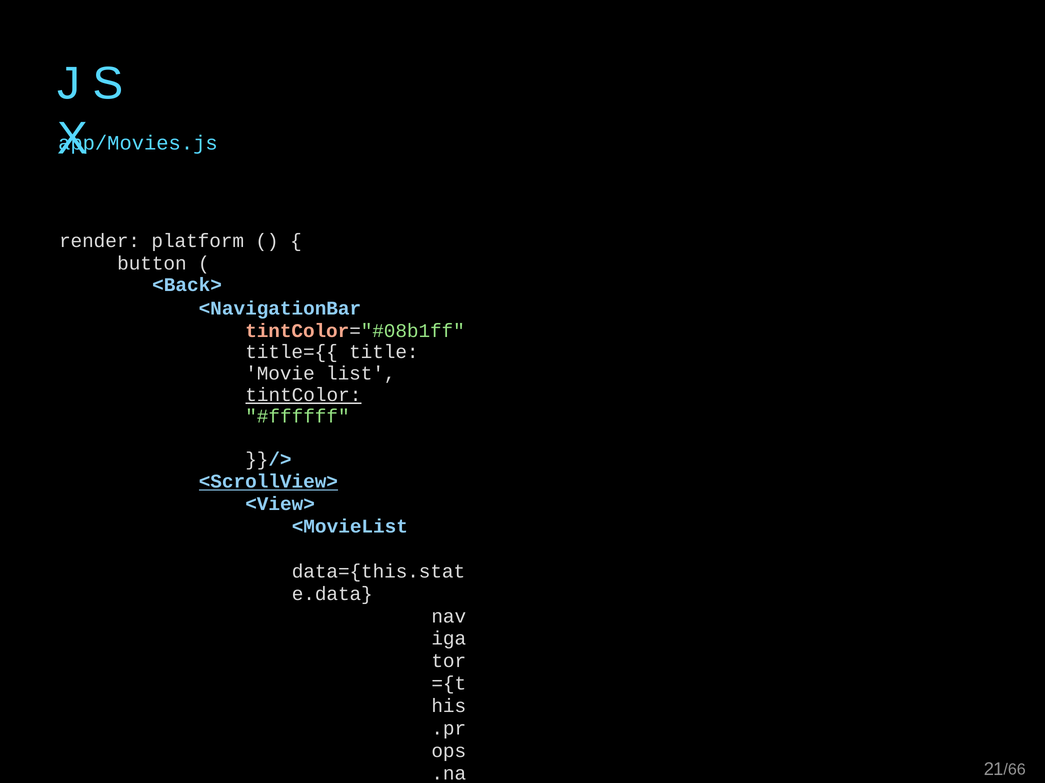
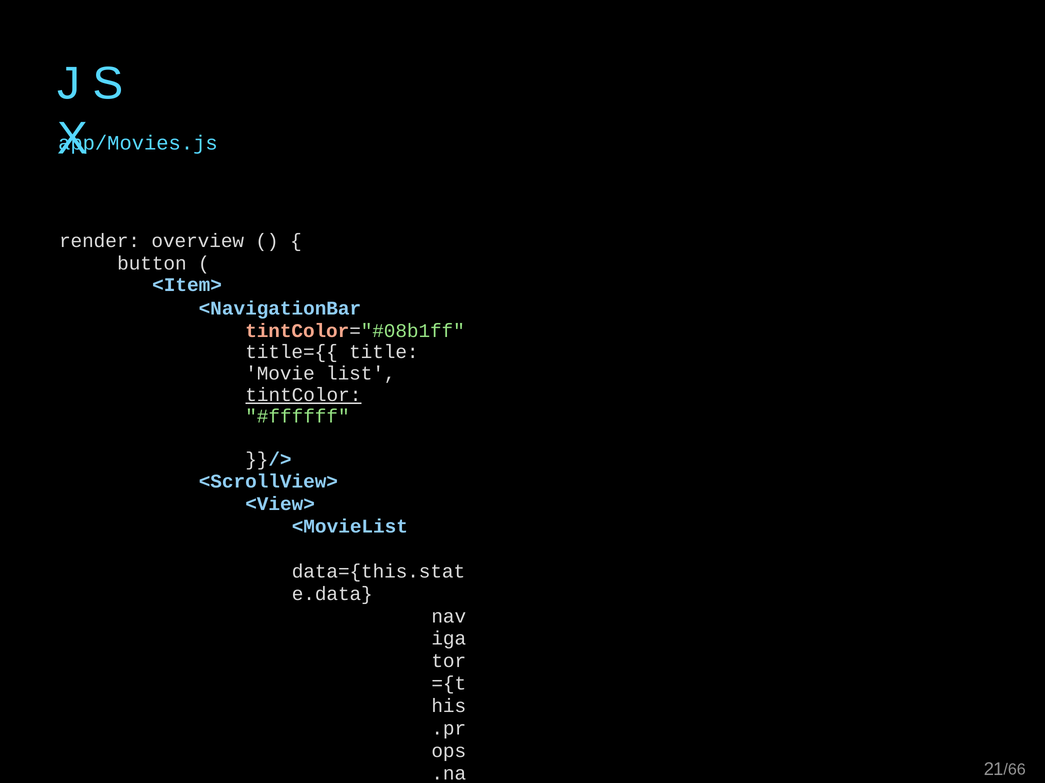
platform: platform -> overview (198, 241)
<Back>: <Back> -> <Item> (187, 285)
<ScrollView> underline: present -> none (268, 482)
